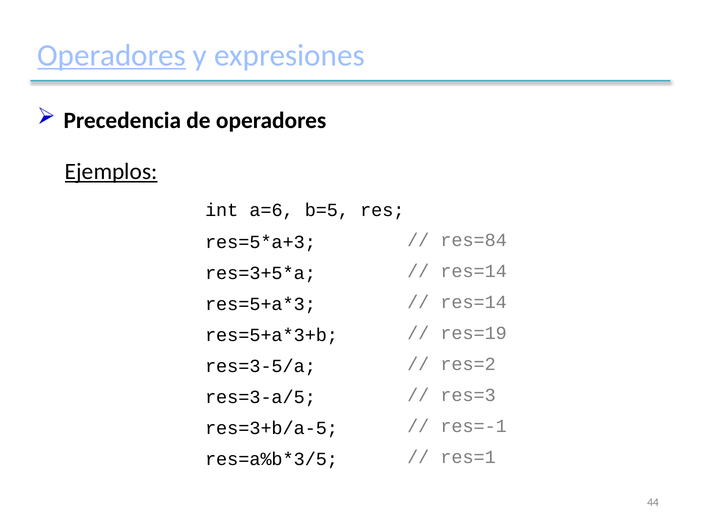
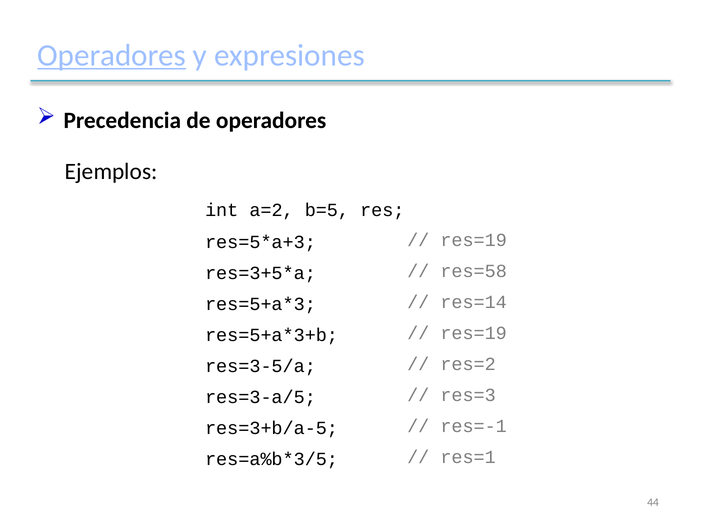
Ejemplos underline: present -> none (111, 172)
a=6: a=6 -> a=2 (272, 210)
res=84: res=84 -> res=19 (474, 240)
res=14: res=14 -> res=58 (474, 271)
